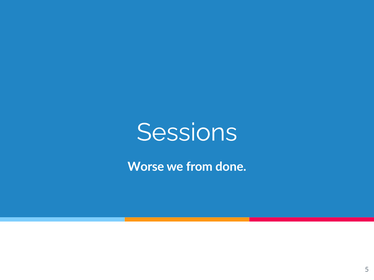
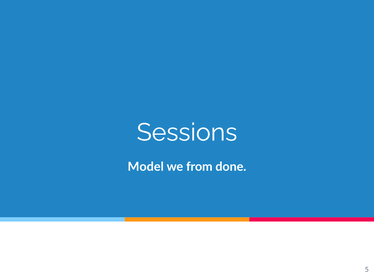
Worse: Worse -> Model (146, 167)
